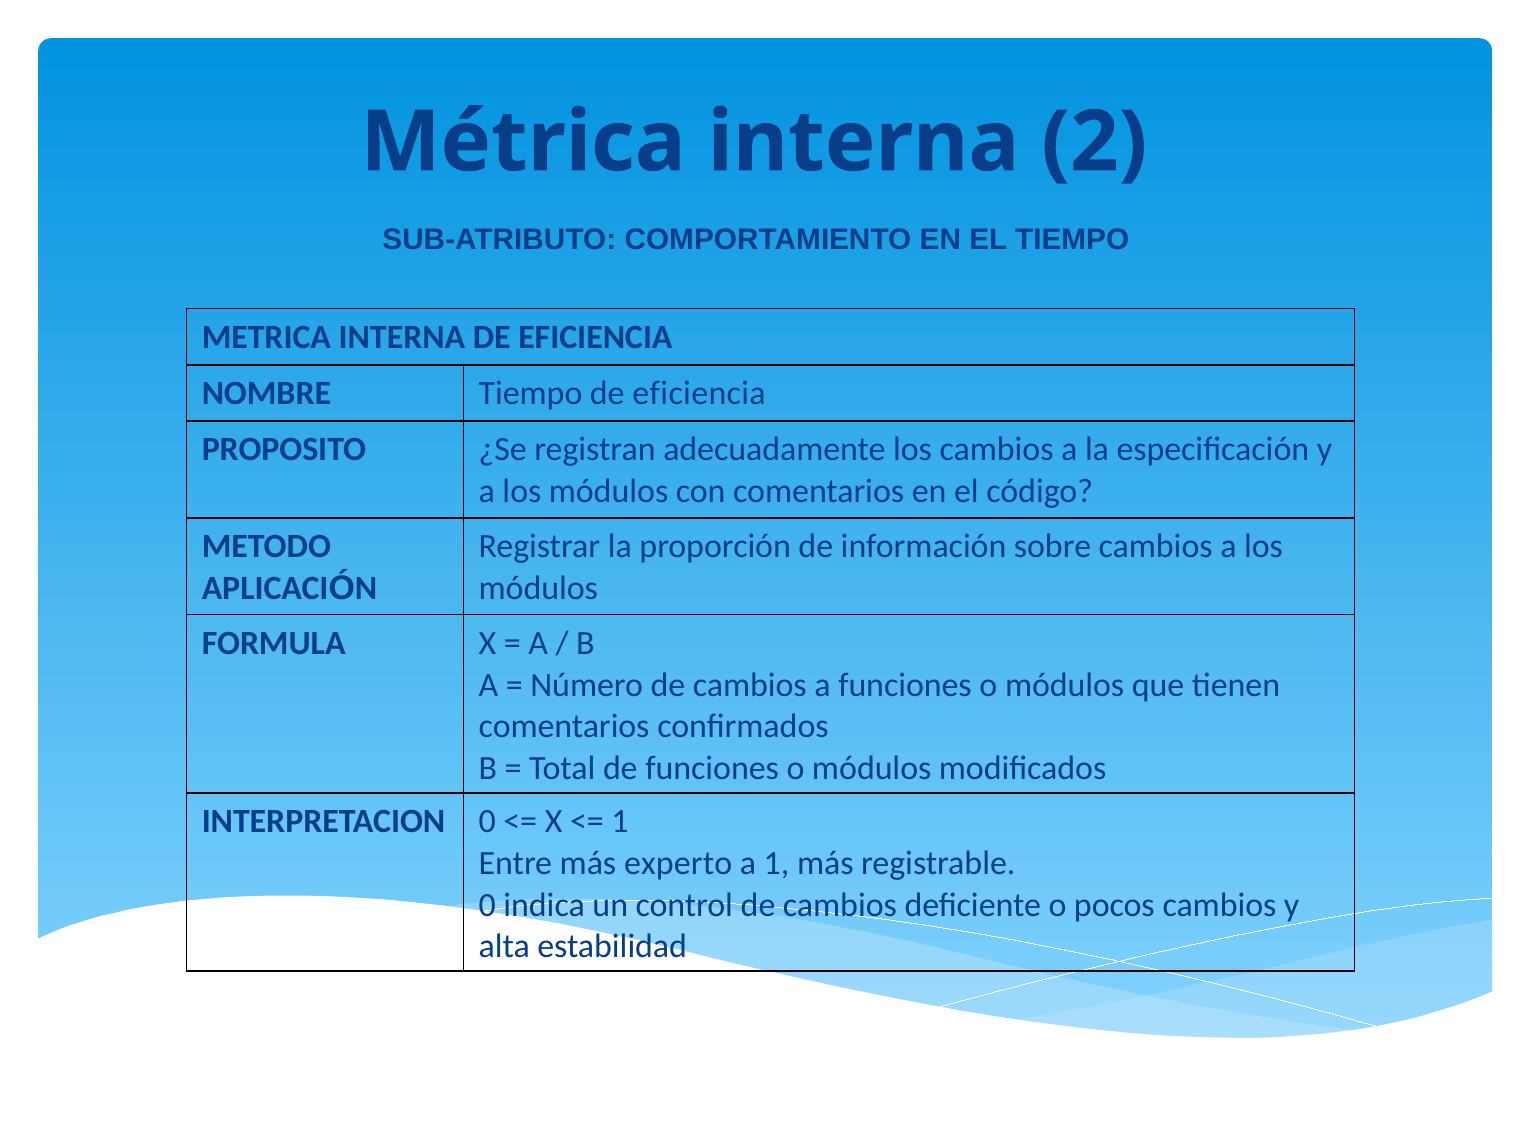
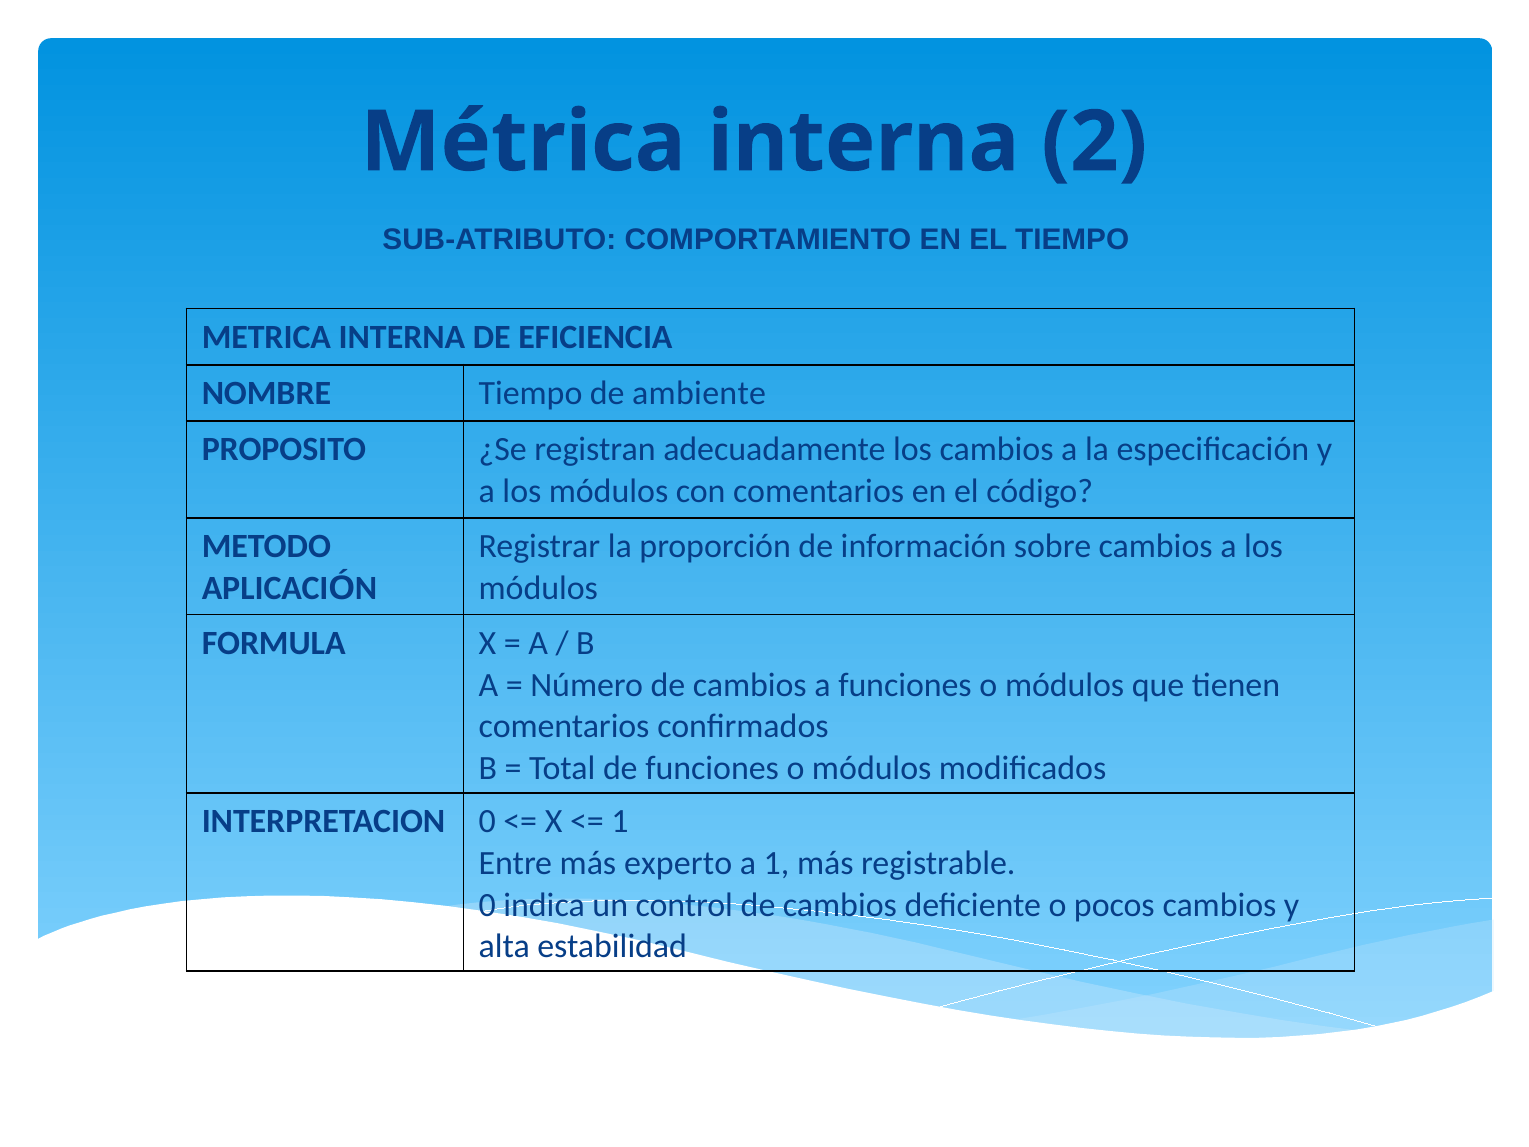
Tiempo de eficiencia: eficiencia -> ambiente (699, 393)
